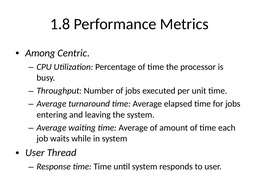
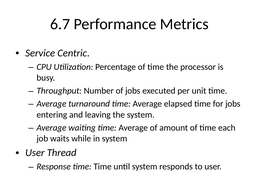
1.8: 1.8 -> 6.7 (60, 24)
Among: Among -> Service (40, 53)
